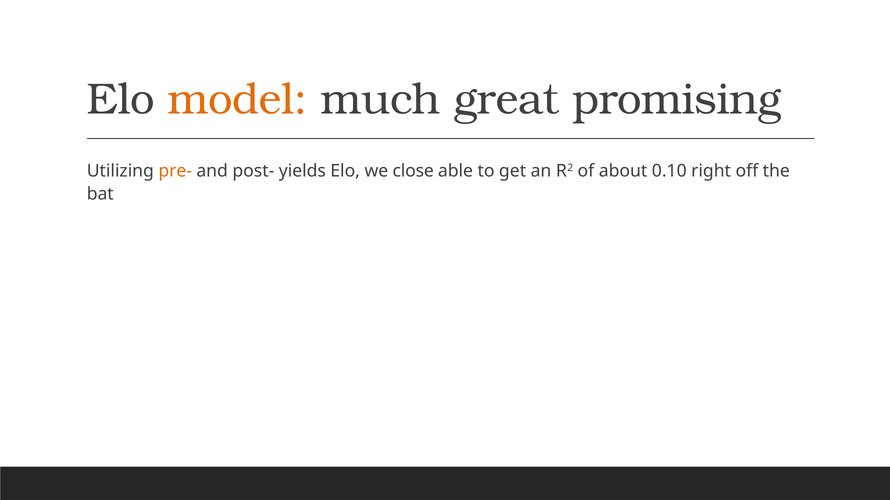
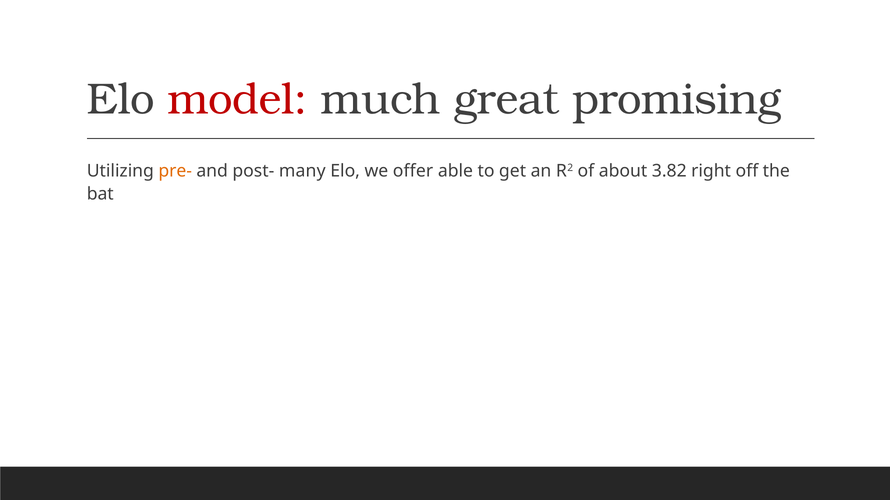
model colour: orange -> red (238, 100)
yields: yields -> many (302, 171)
close: close -> offer (413, 171)
0.10: 0.10 -> 3.82 (669, 171)
